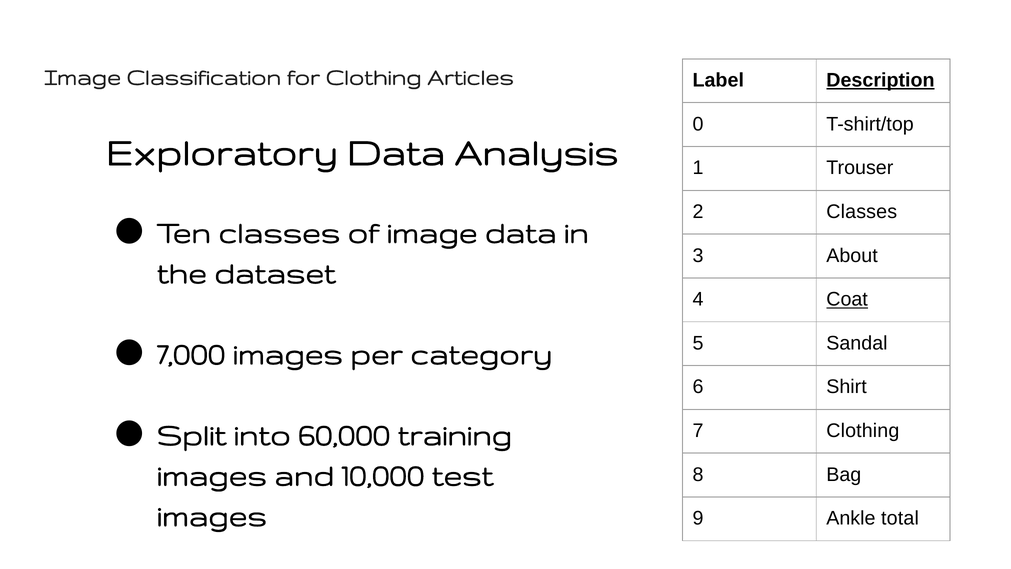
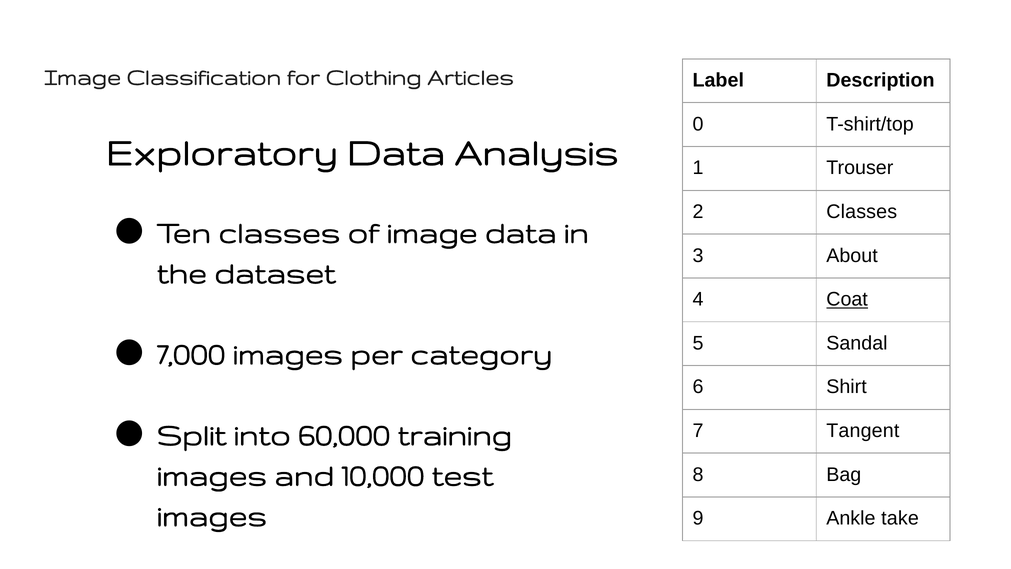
Description underline: present -> none (880, 80)
Clothing: Clothing -> Tangent (863, 431)
total: total -> take (900, 518)
